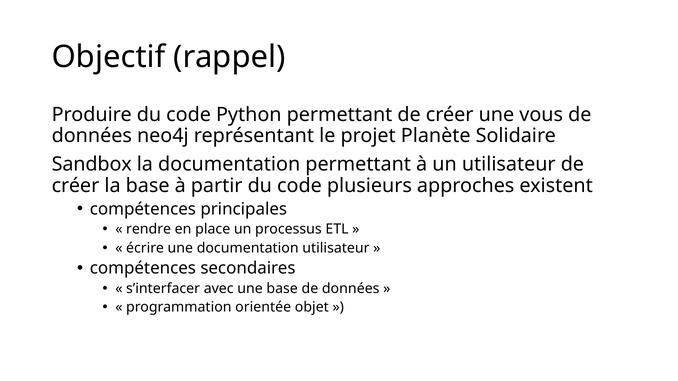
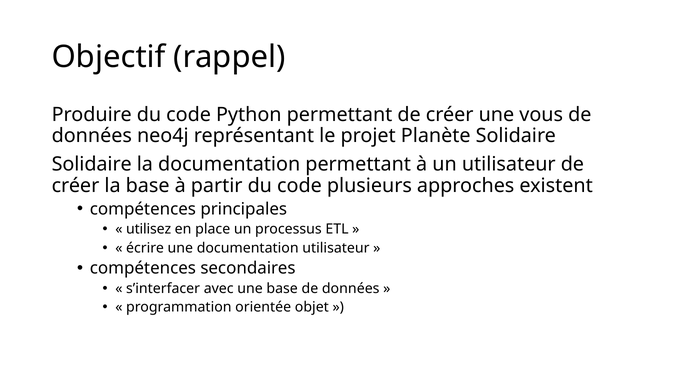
Sandbox: Sandbox -> Solidaire (92, 164)
rendre: rendre -> utilisez (149, 229)
